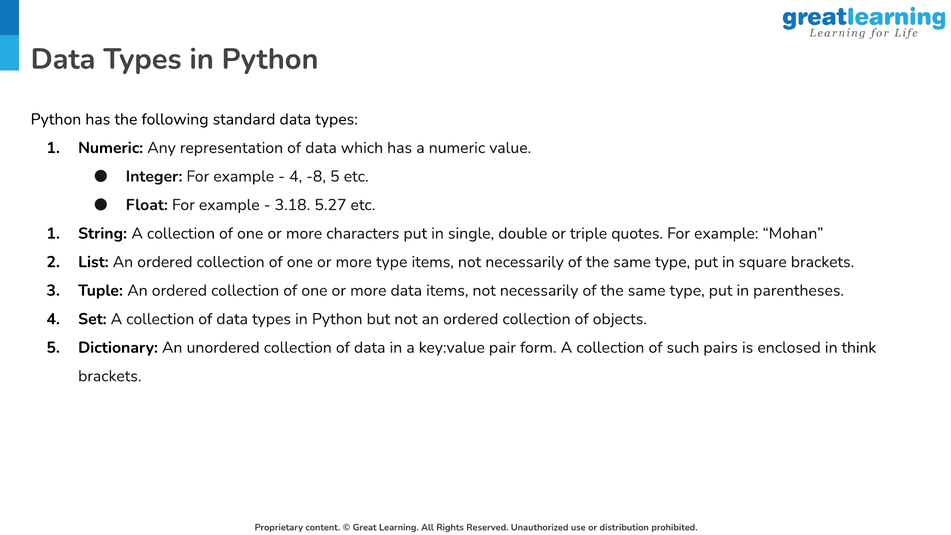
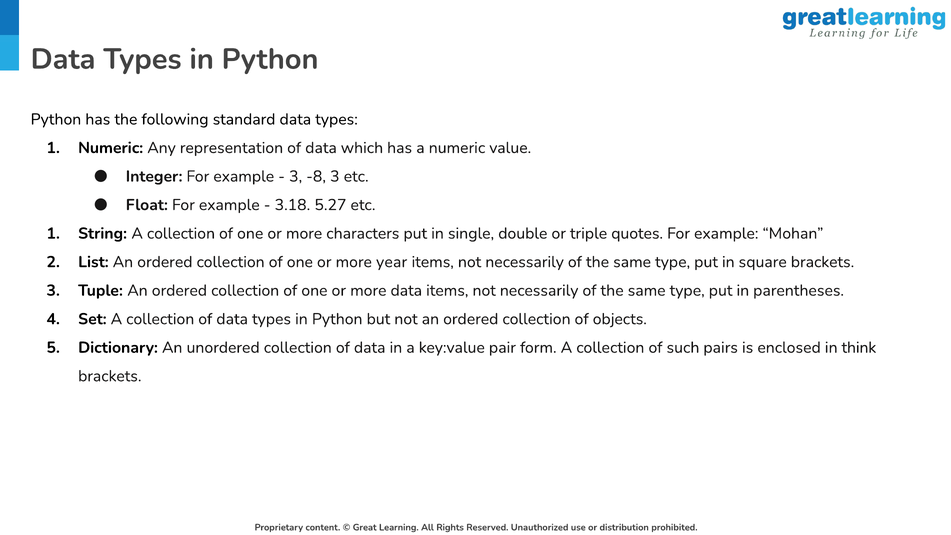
4: 4 -> 3 (296, 176)
-8 5: 5 -> 3 (335, 176)
more type: type -> year (392, 262)
